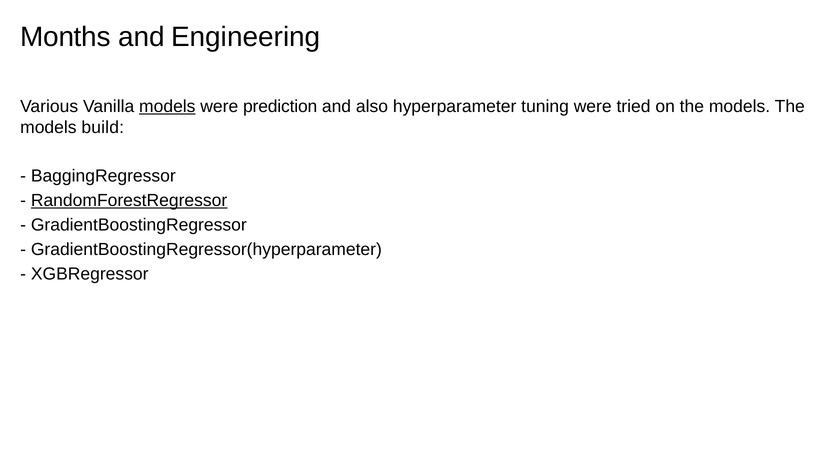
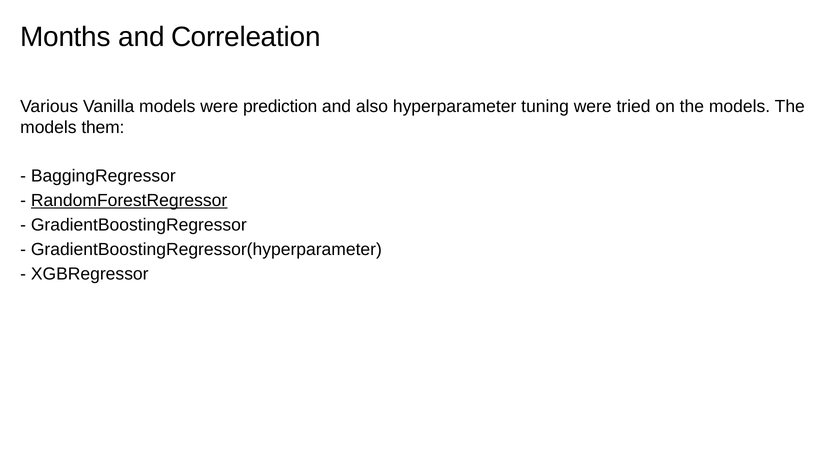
Engineering: Engineering -> Correleation (246, 37)
models underline: present -> none (167, 106)
build: build -> them (103, 127)
